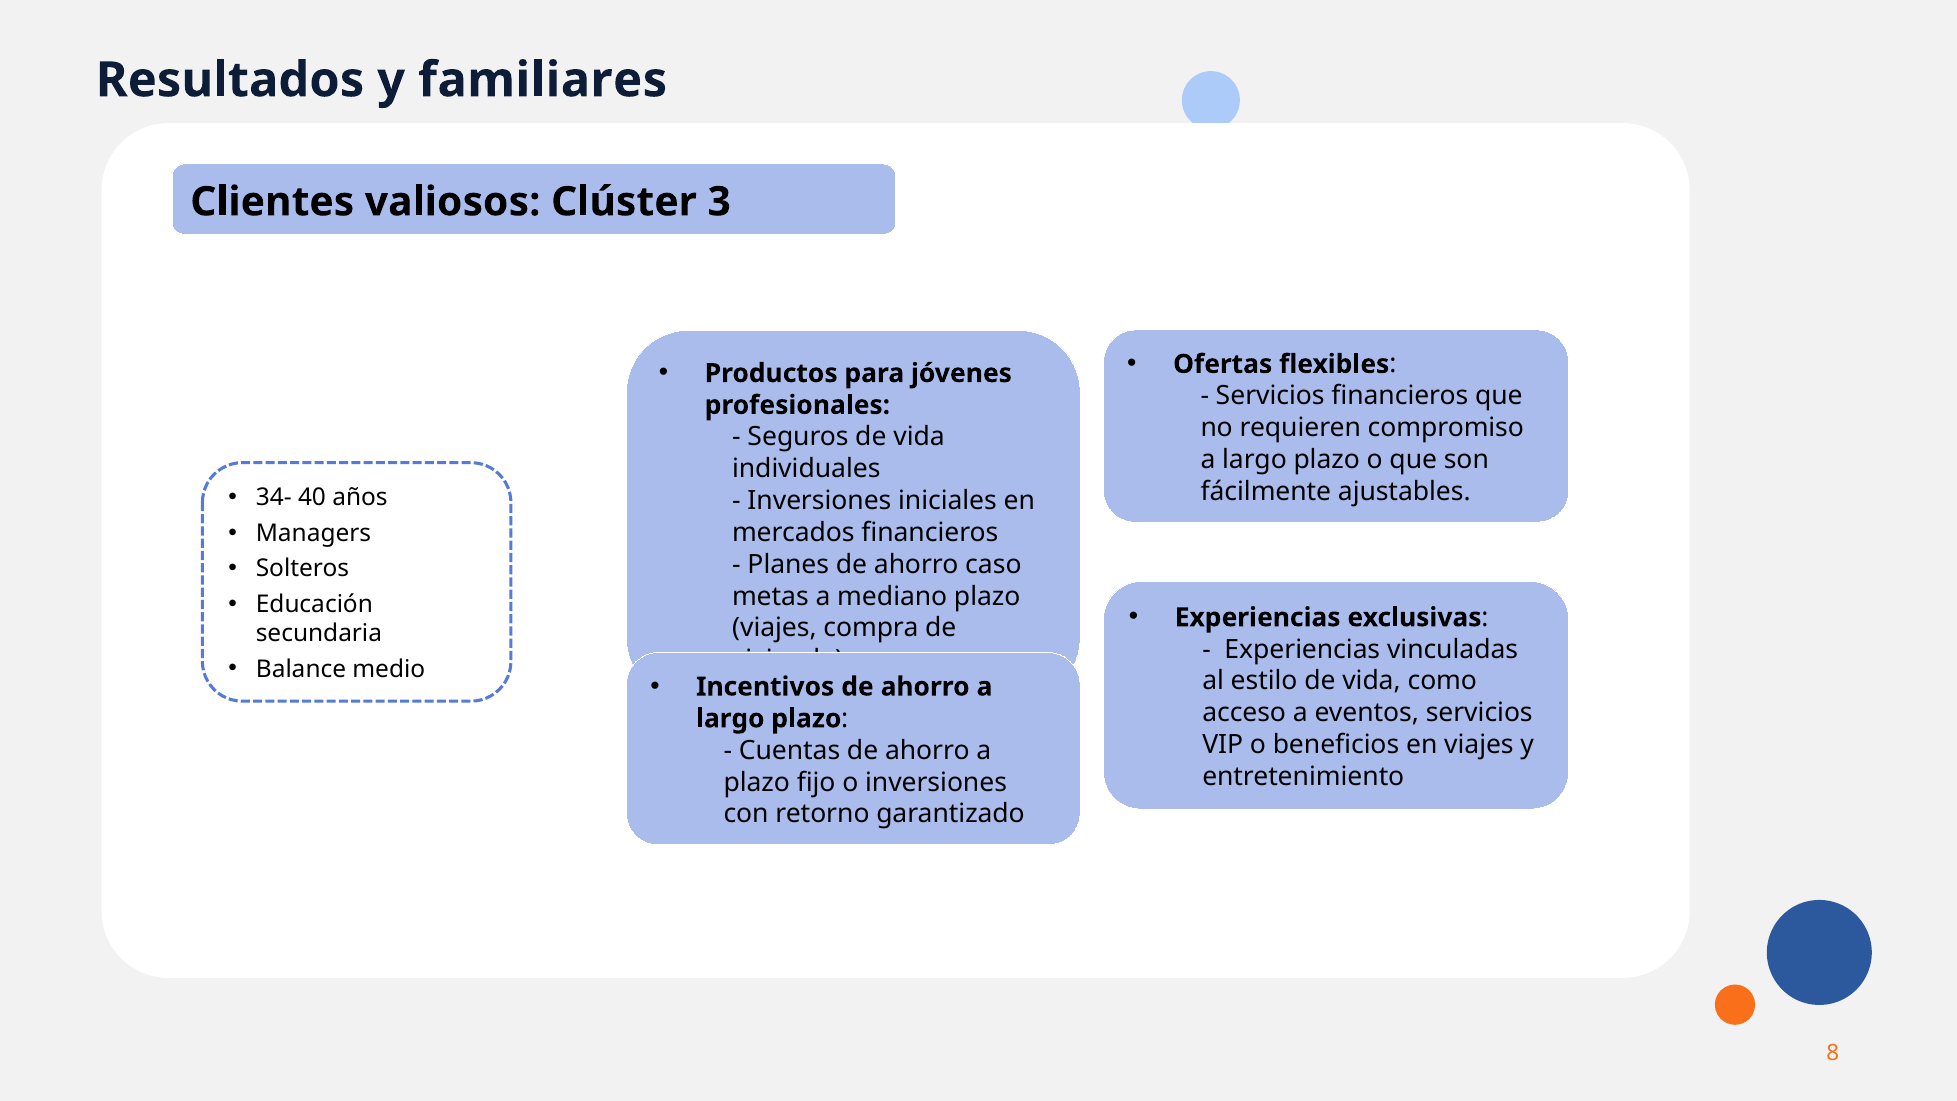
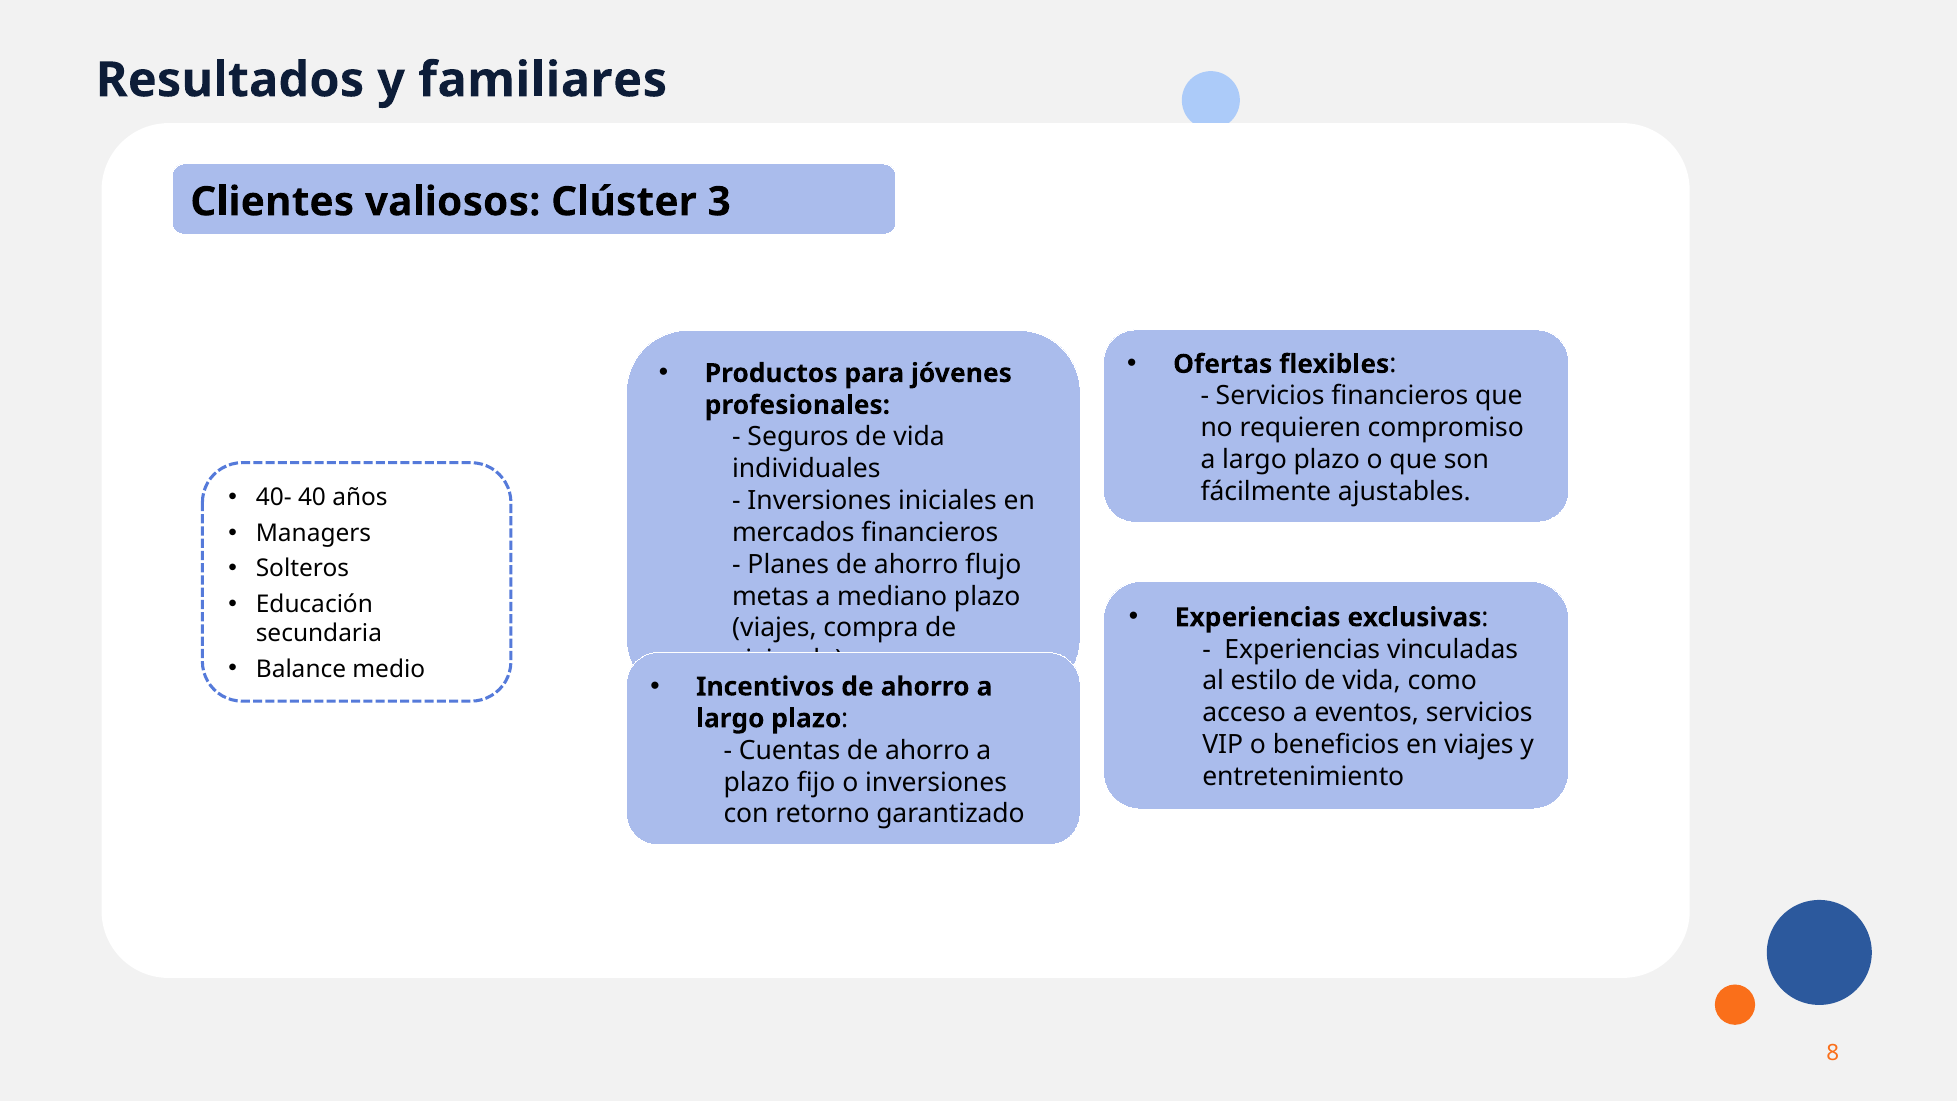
34-: 34- -> 40- (274, 498)
caso: caso -> flujo (993, 564)
